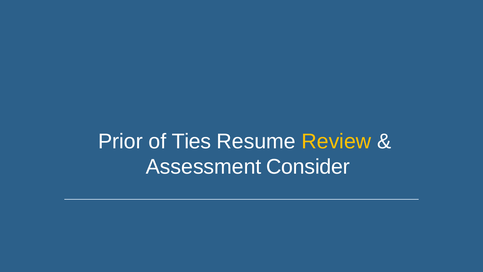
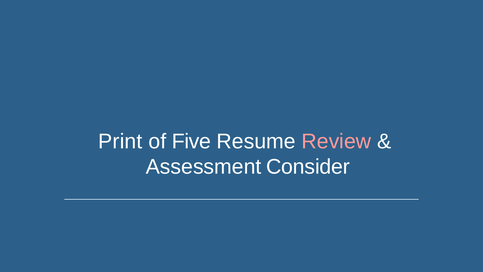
Prior: Prior -> Print (120, 141)
Ties: Ties -> Five (191, 141)
Review colour: yellow -> pink (336, 141)
